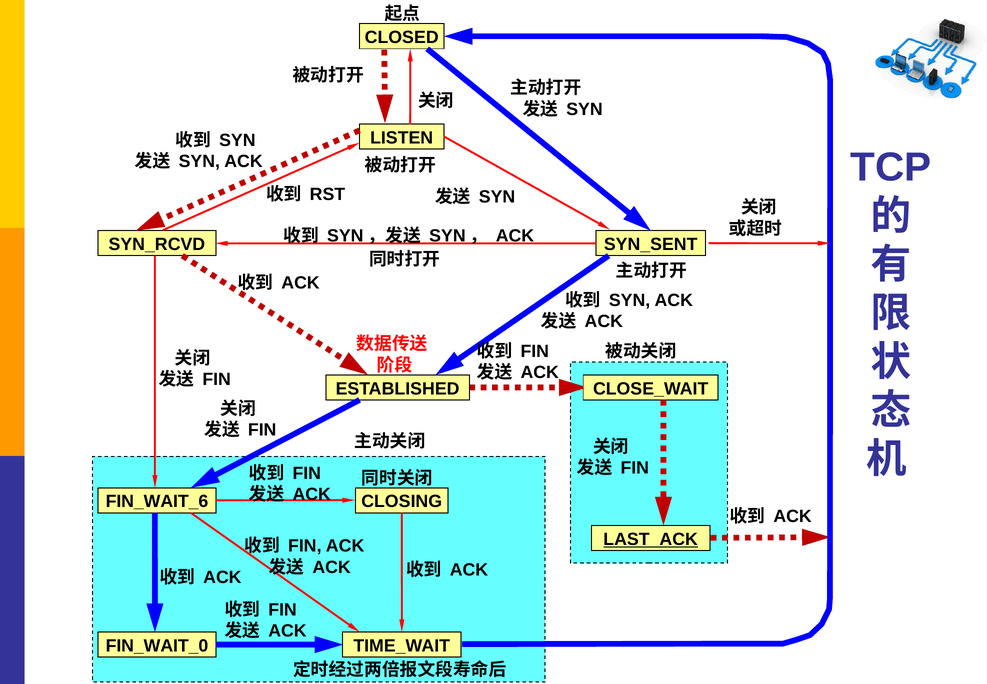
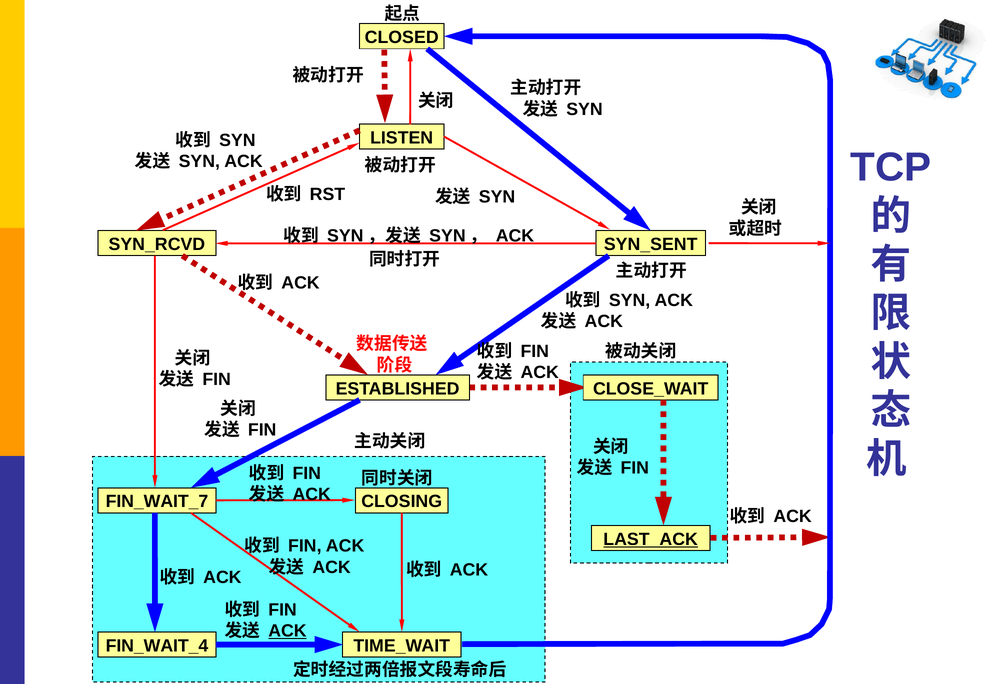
FIN_WAIT_6: FIN_WAIT_6 -> FIN_WAIT_7 (157, 501)
ACK underline: none -> present (288, 630)
FIN_WAIT_0: FIN_WAIT_0 -> FIN_WAIT_4 (157, 645)
